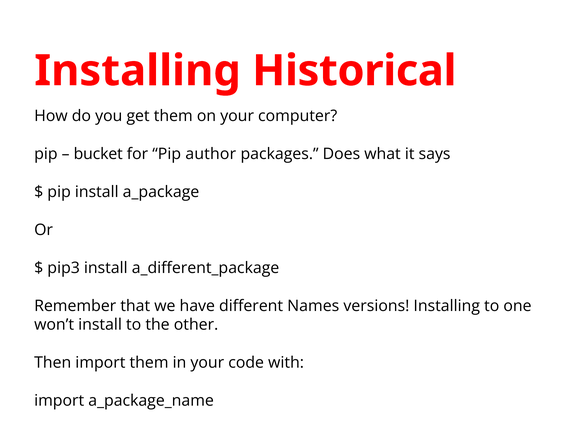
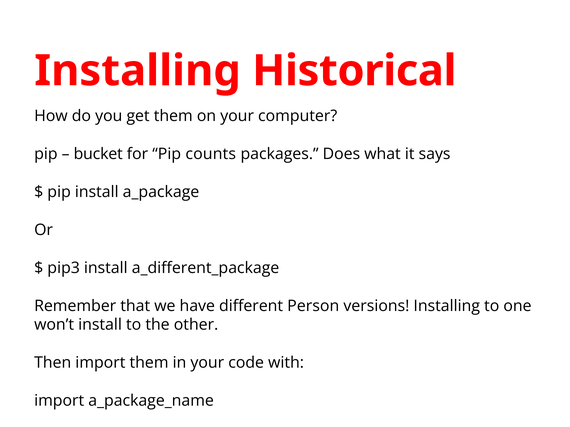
author: author -> counts (211, 154)
Names: Names -> Person (313, 306)
